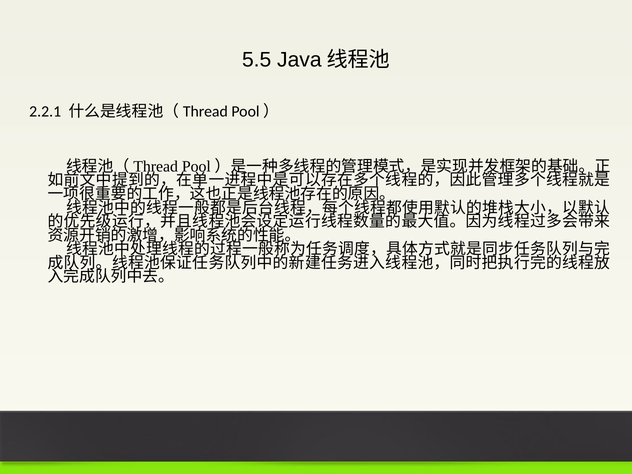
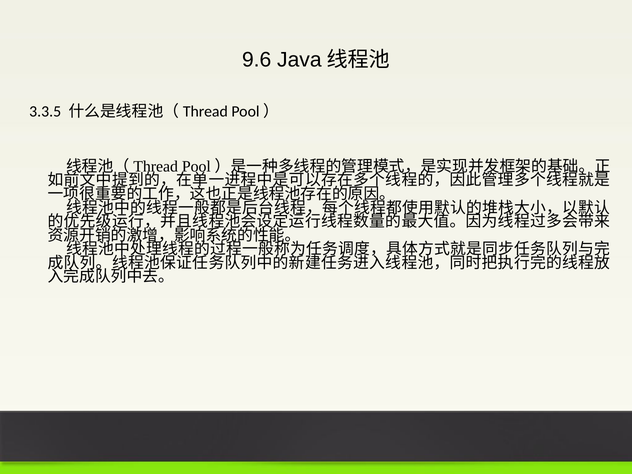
5.5: 5.5 -> 9.6 (257, 60)
2.2.1: 2.2.1 -> 3.3.5 (45, 112)
